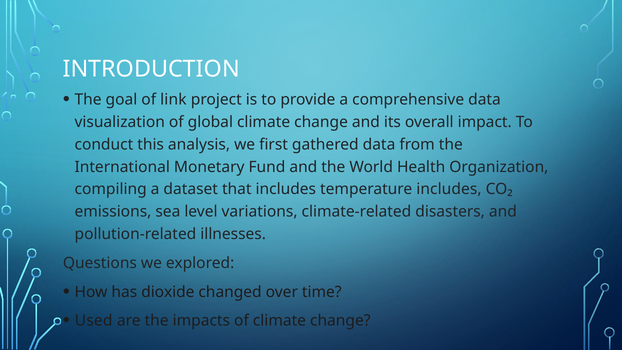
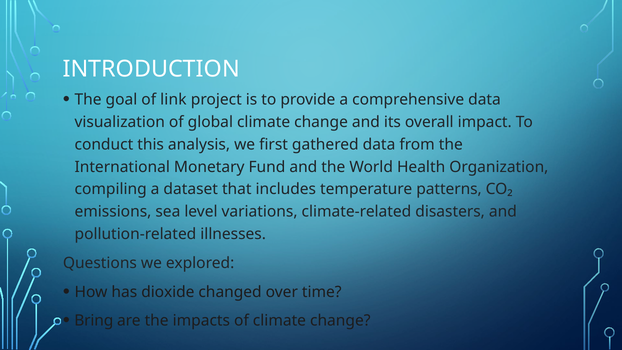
temperature includes: includes -> patterns (449, 189)
Used: Used -> Bring (94, 321)
